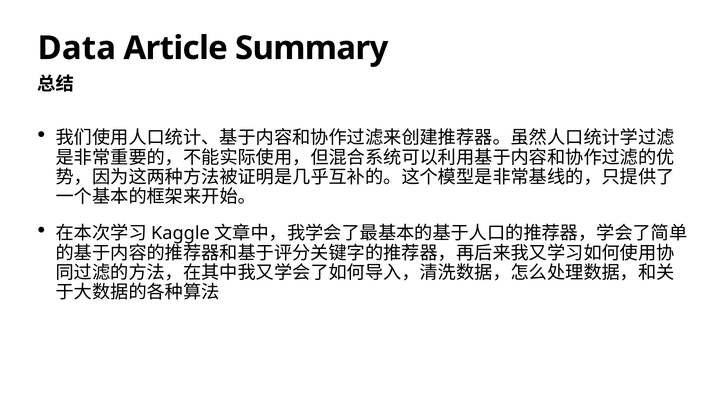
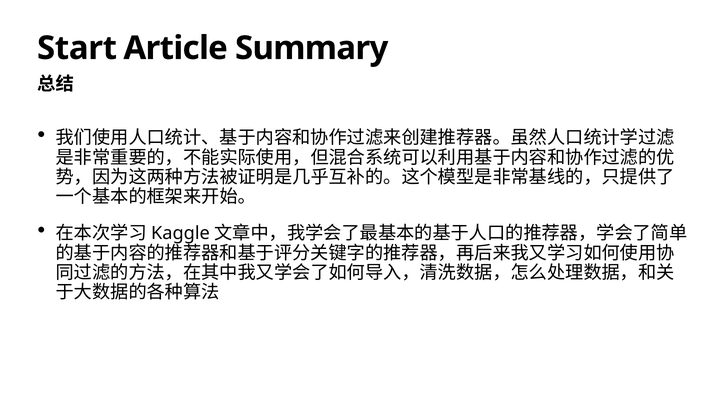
Data: Data -> Start (77, 48)
